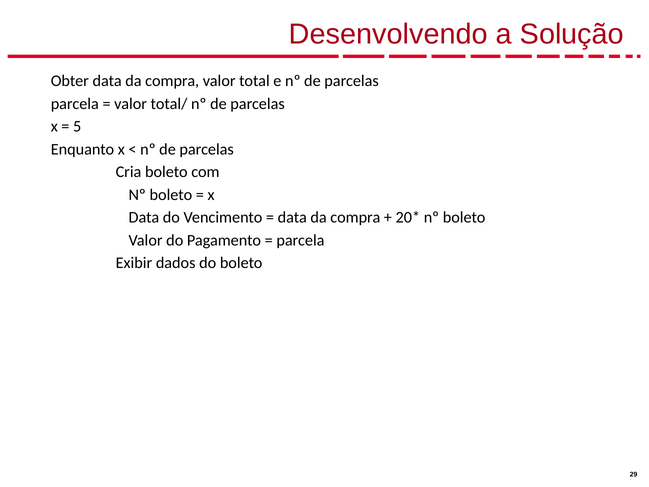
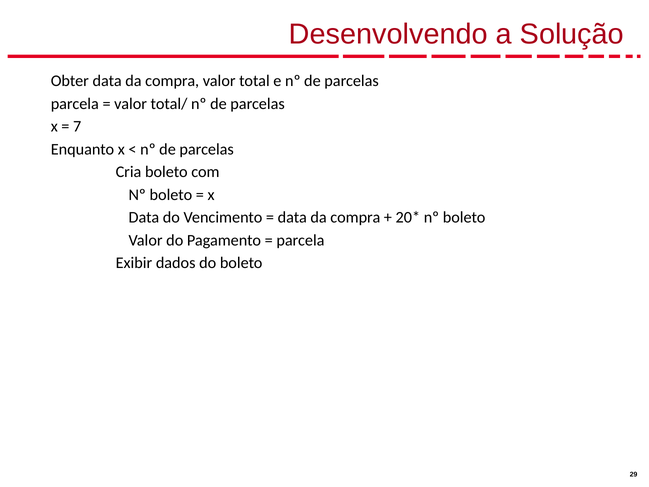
5: 5 -> 7 (77, 126)
